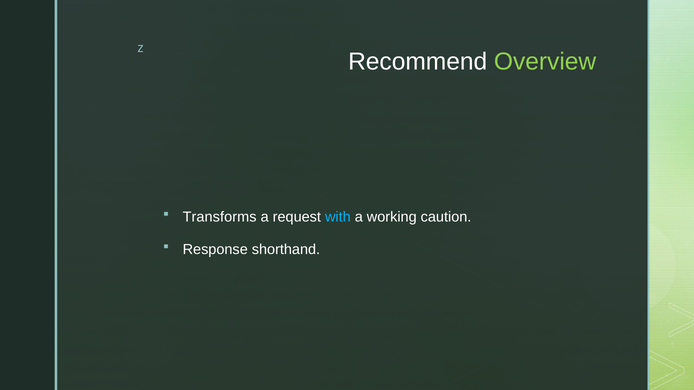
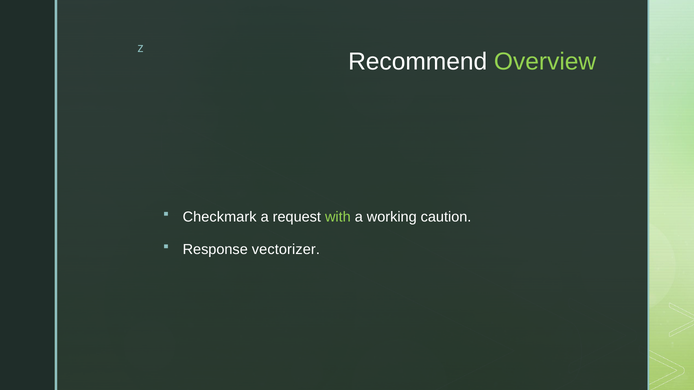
Transforms: Transforms -> Checkmark (220, 217)
with colour: light blue -> light green (338, 217)
shorthand: shorthand -> vectorizer (286, 250)
